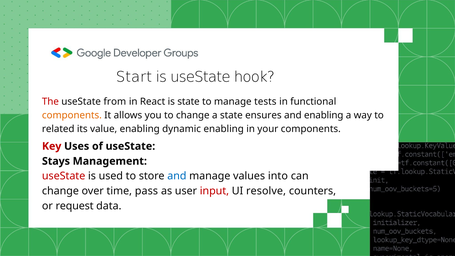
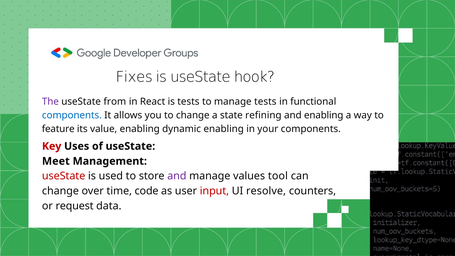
Start: Start -> Fixes (134, 77)
The colour: red -> purple (50, 102)
is state: state -> tests (188, 102)
components colour: orange -> blue (72, 115)
ensures: ensures -> refining (263, 115)
related: related -> feature (58, 129)
Stays: Stays -> Meet (56, 161)
and colour: blue -> purple (177, 176)
into: into -> tool (278, 176)
pass: pass -> code (147, 191)
